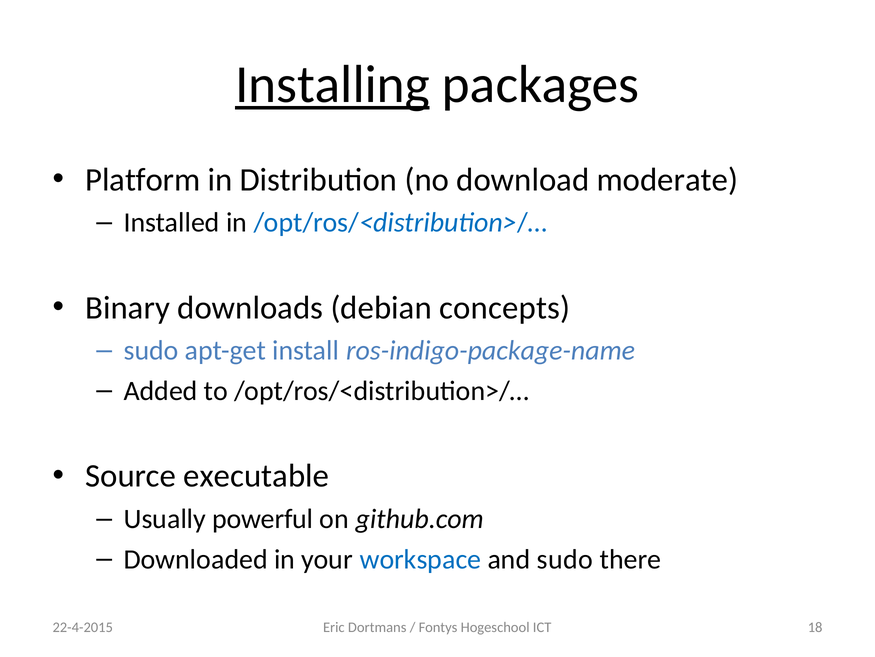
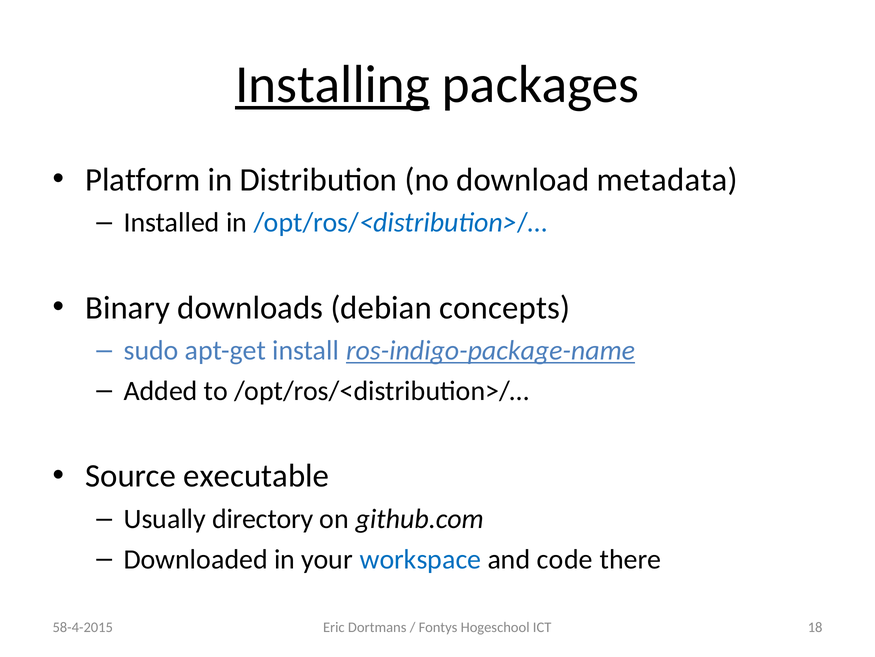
moderate: moderate -> metadata (667, 179)
ros-indigo-package-name underline: none -> present (491, 350)
powerful: powerful -> directory (263, 519)
and sudo: sudo -> code (565, 559)
22-4-2015: 22-4-2015 -> 58-4-2015 (83, 627)
